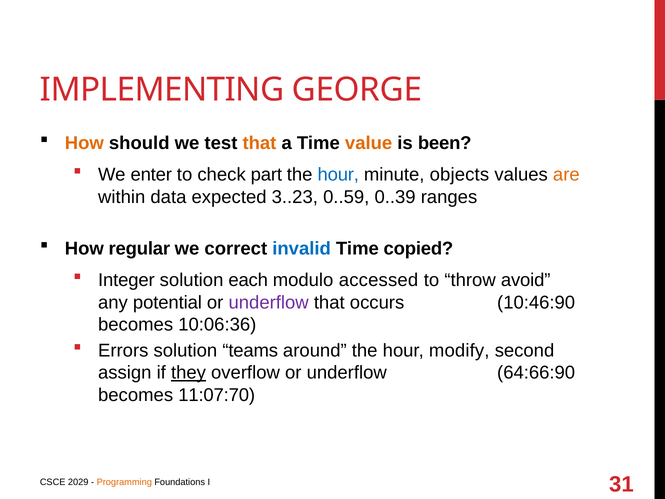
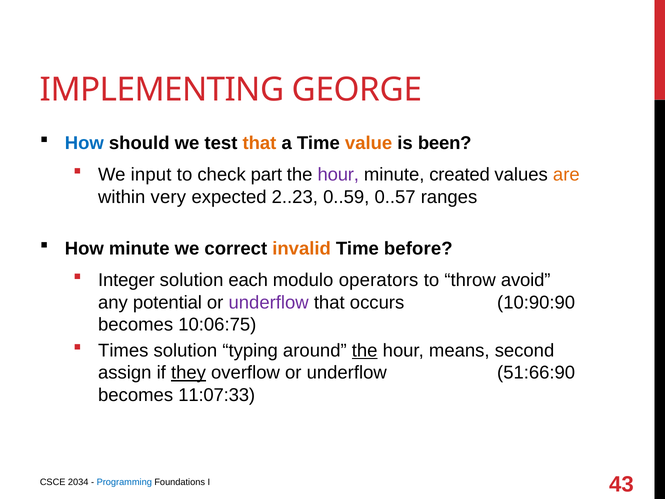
How colour: orange -> blue (84, 143)
enter: enter -> input (151, 175)
hour colour: blue -> purple (338, 175)
objects: objects -> created (460, 175)
data: data -> very (168, 197)
3..23: 3..23 -> 2..23 (295, 197)
0..39: 0..39 -> 0..57 (395, 197)
How regular: regular -> minute (139, 249)
invalid colour: blue -> orange (302, 249)
copied: copied -> before (418, 249)
accessed: accessed -> operators (379, 280)
10:46:90: 10:46:90 -> 10:90:90 (536, 302)
10:06:36: 10:06:36 -> 10:06:75 (217, 324)
Errors: Errors -> Times (123, 350)
teams: teams -> typing (250, 350)
the underline: none -> present (365, 350)
modify: modify -> means (459, 350)
64:66:90: 64:66:90 -> 51:66:90 (536, 373)
11:07:70: 11:07:70 -> 11:07:33 (217, 395)
2029: 2029 -> 2034 (78, 482)
Programming colour: orange -> blue (124, 482)
31: 31 -> 43 (621, 484)
